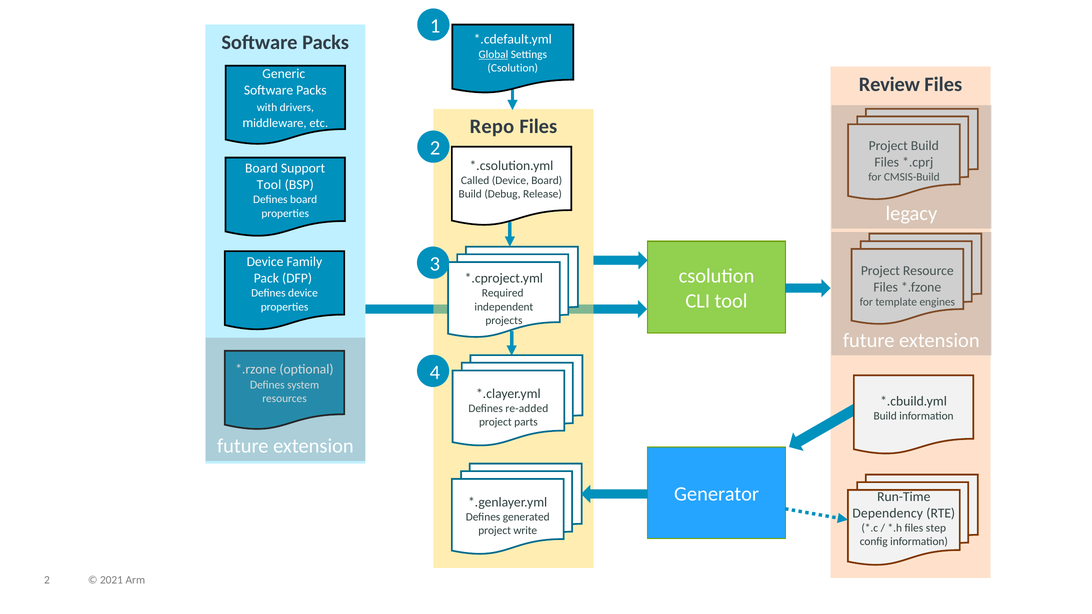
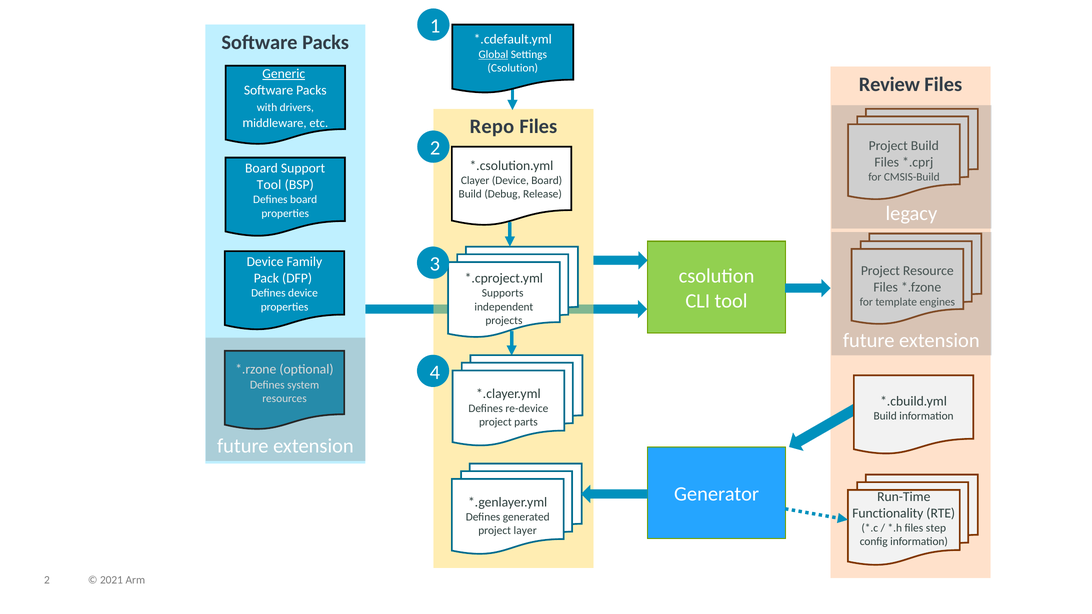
Generic underline: none -> present (284, 74)
Called: Called -> Clayer (475, 181)
Required: Required -> Supports (503, 293)
re-added: re-added -> re-device (527, 409)
Dependency: Dependency -> Functionality (888, 513)
write: write -> layer (525, 531)
